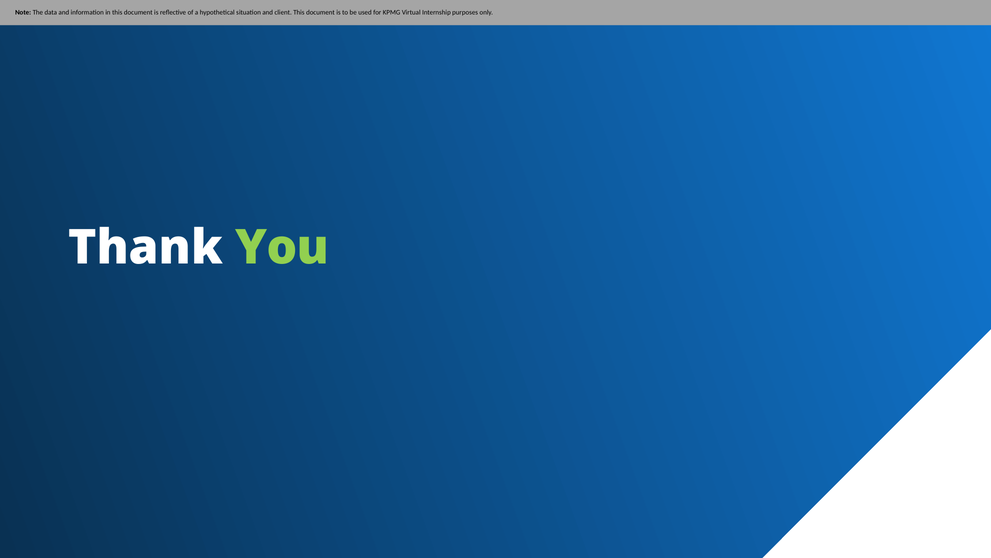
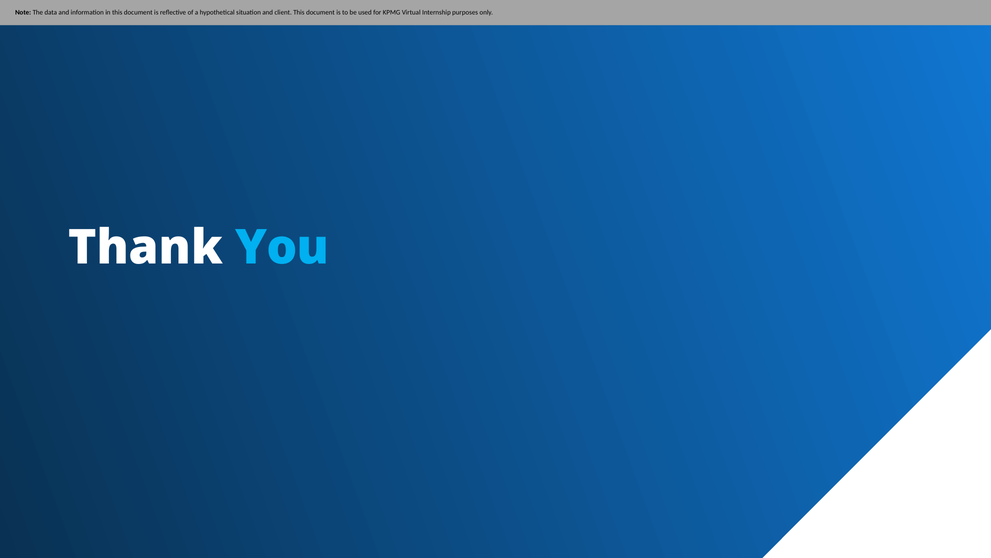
You colour: light green -> light blue (282, 248)
